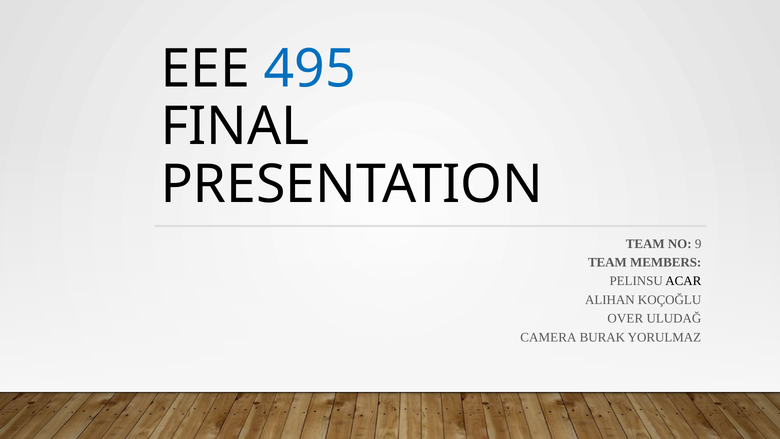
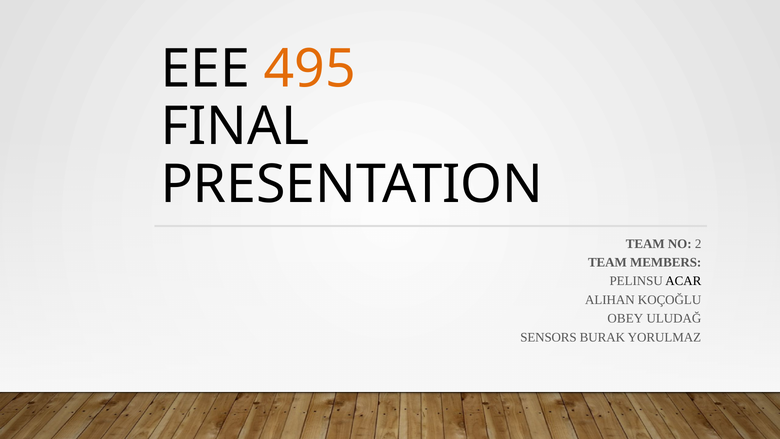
495 colour: blue -> orange (310, 69)
9: 9 -> 2 (698, 244)
OVER: OVER -> OBEY (625, 318)
CAMERA: CAMERA -> SENSORS (548, 337)
